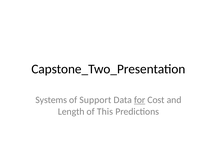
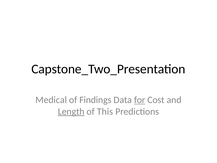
Systems: Systems -> Medical (51, 100)
Support: Support -> Findings (95, 100)
Length underline: none -> present (71, 111)
